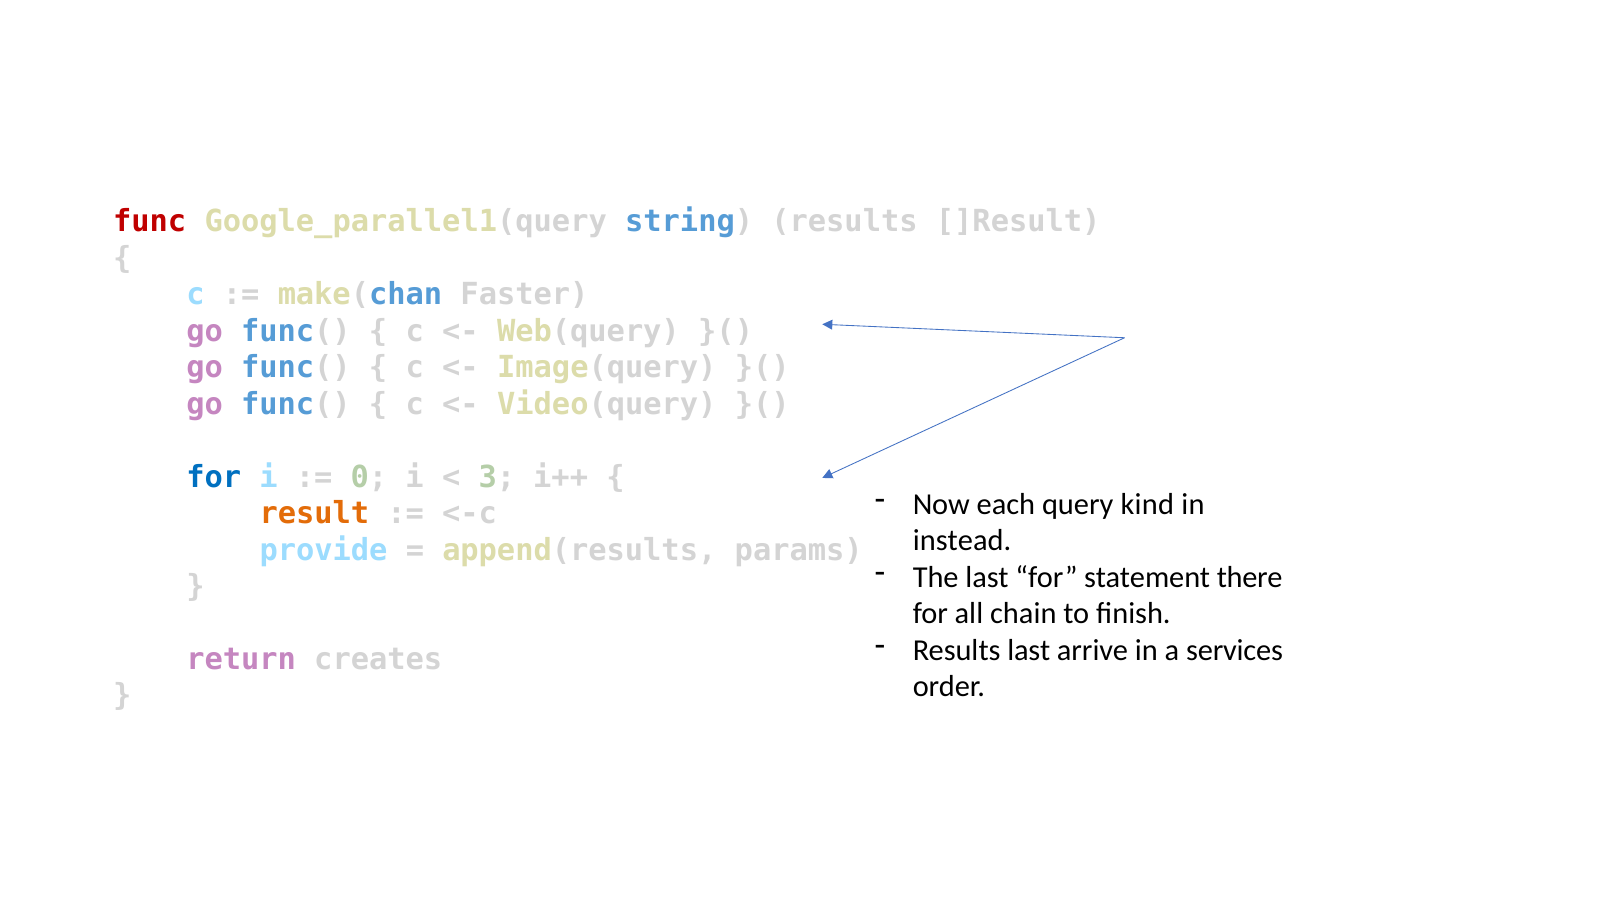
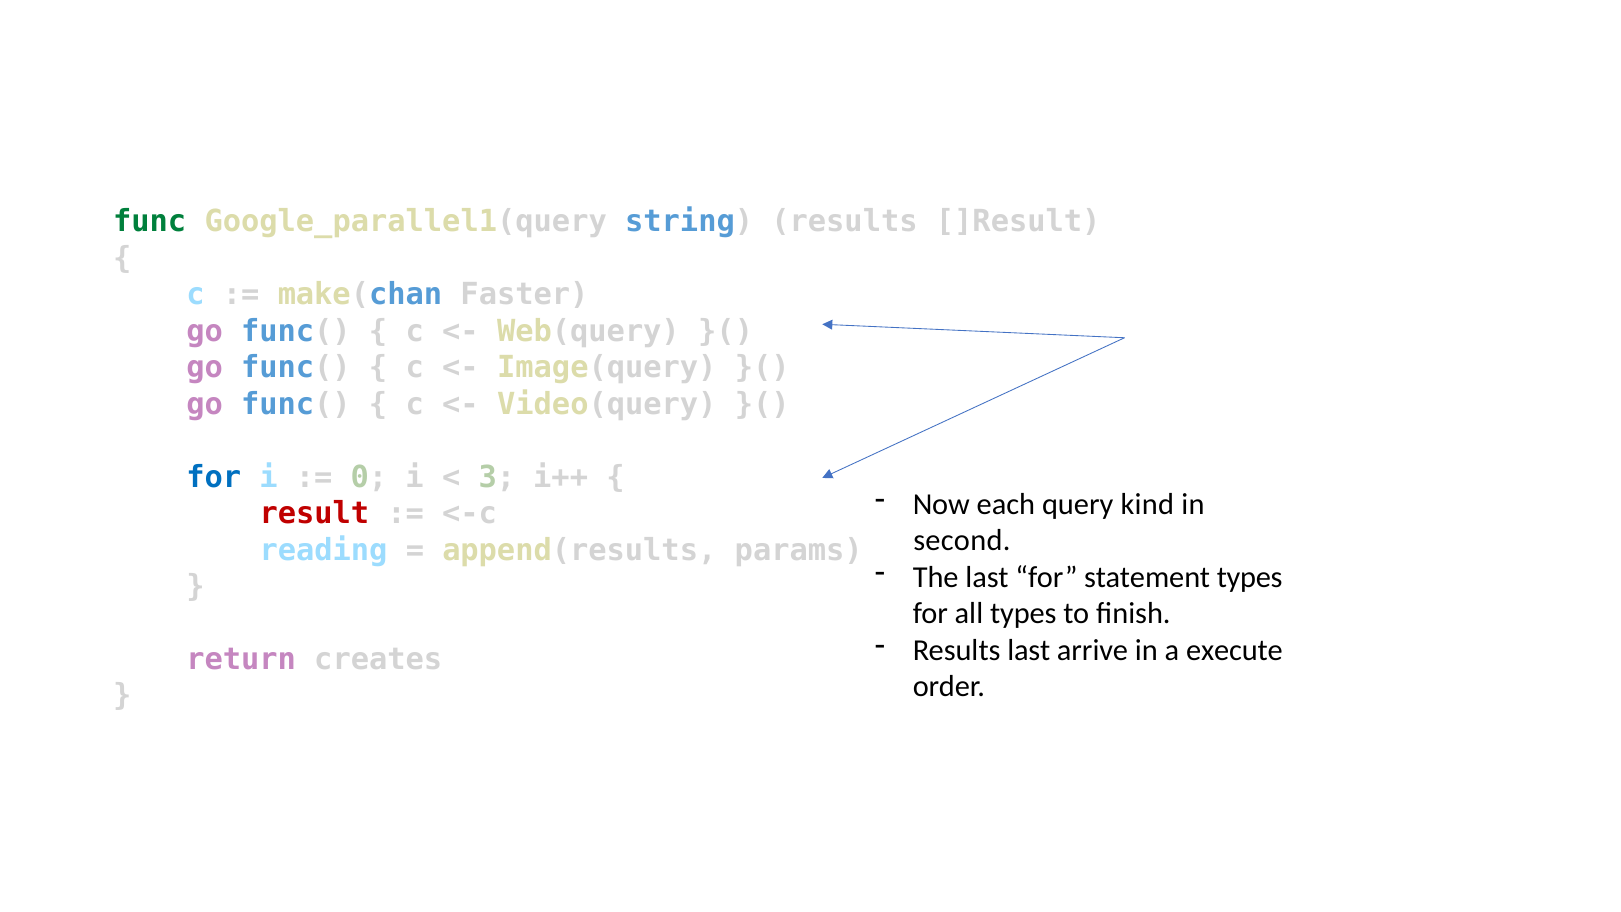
func colour: red -> green (150, 222)
result colour: orange -> red (314, 513)
instead: instead -> second (962, 541)
provide: provide -> reading (323, 550)
statement there: there -> types (1250, 577)
all chain: chain -> types (1023, 614)
services: services -> execute (1234, 650)
